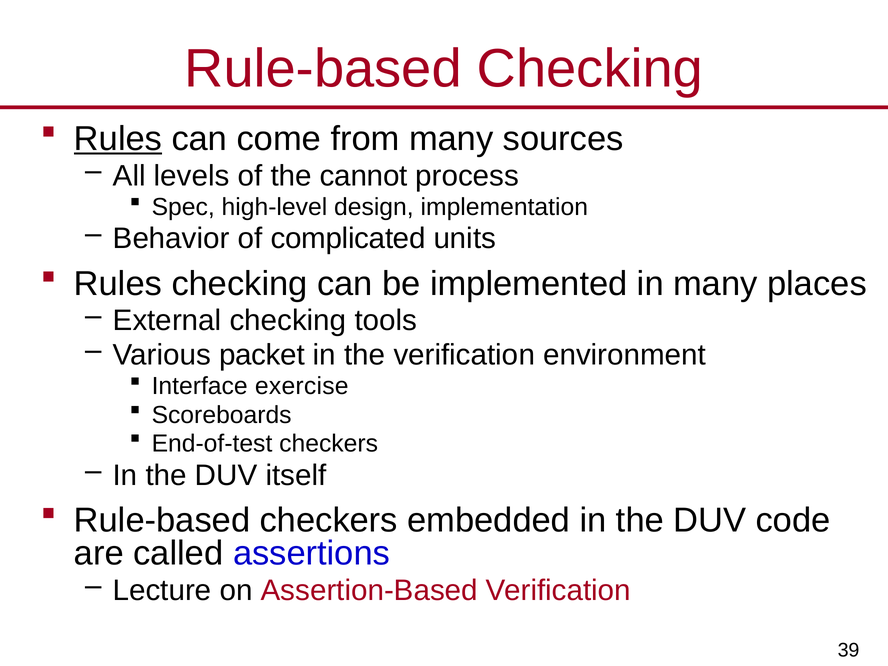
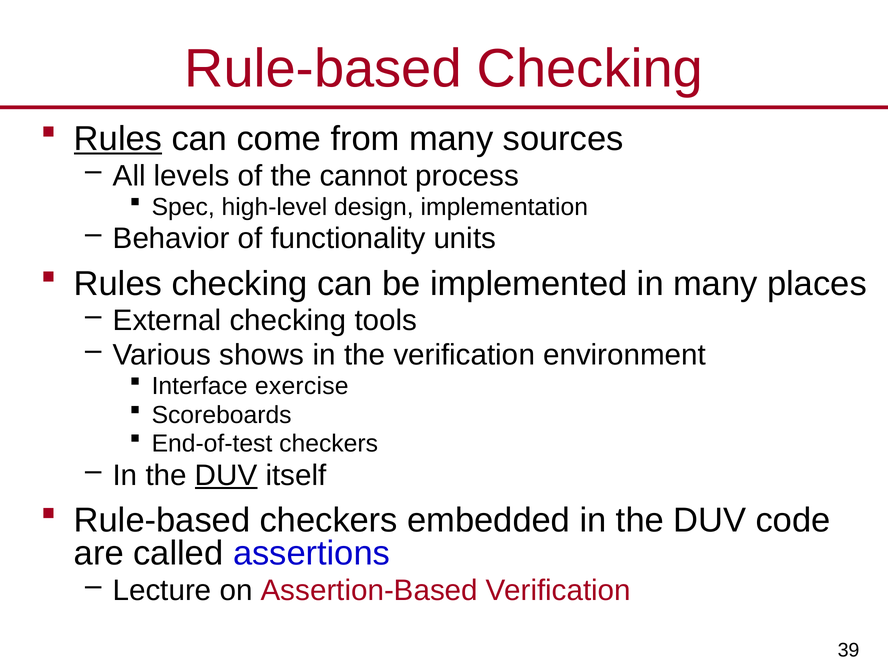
complicated: complicated -> functionality (348, 239)
packet: packet -> shows (262, 355)
DUV underline: none -> present (226, 475)
